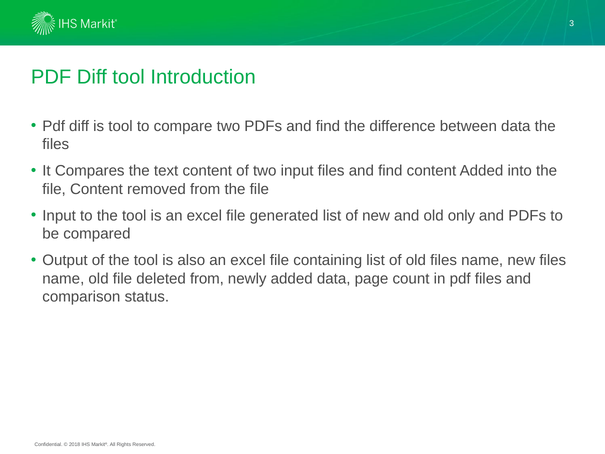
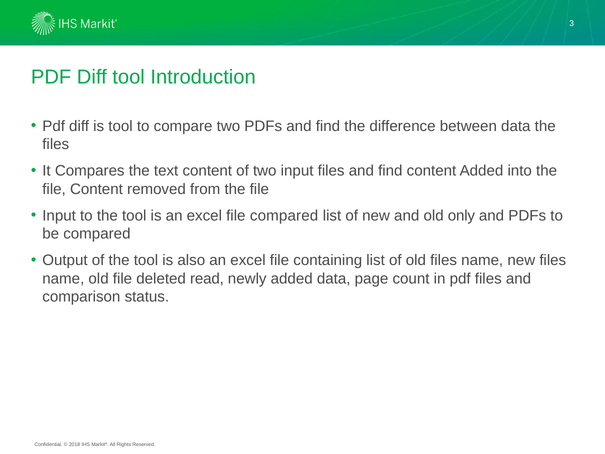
file generated: generated -> compared (284, 216)
deleted from: from -> read (207, 278)
